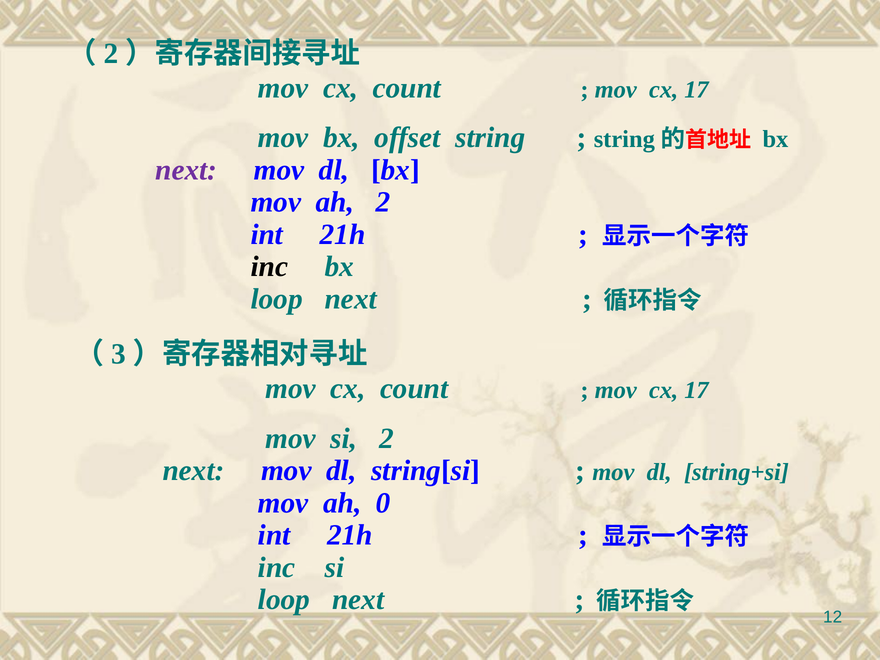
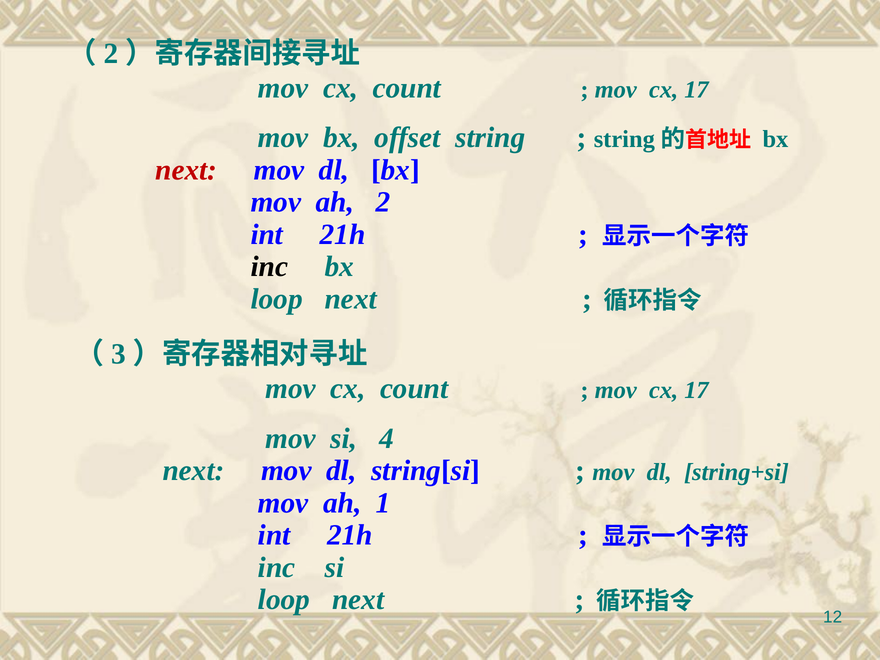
next colour: purple -> red (186, 170)
si 2: 2 -> 4 (386, 438)
0: 0 -> 1 (383, 503)
